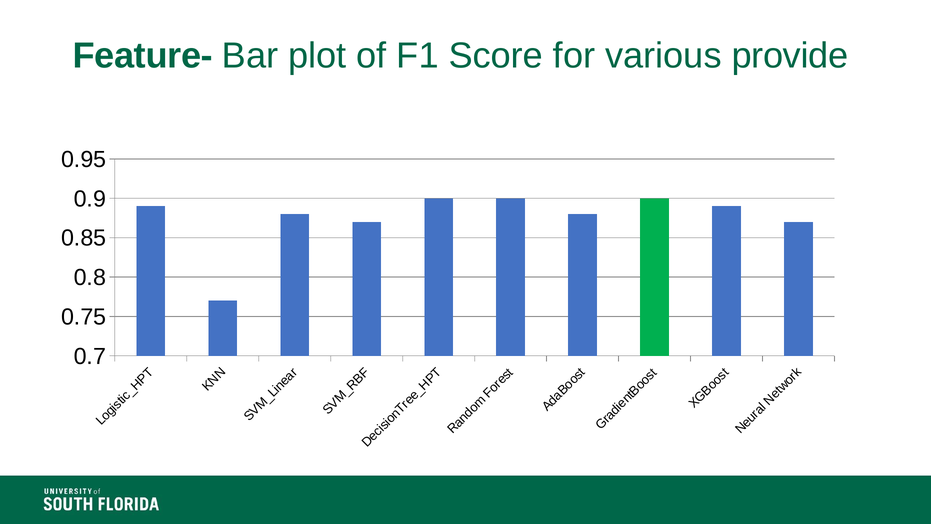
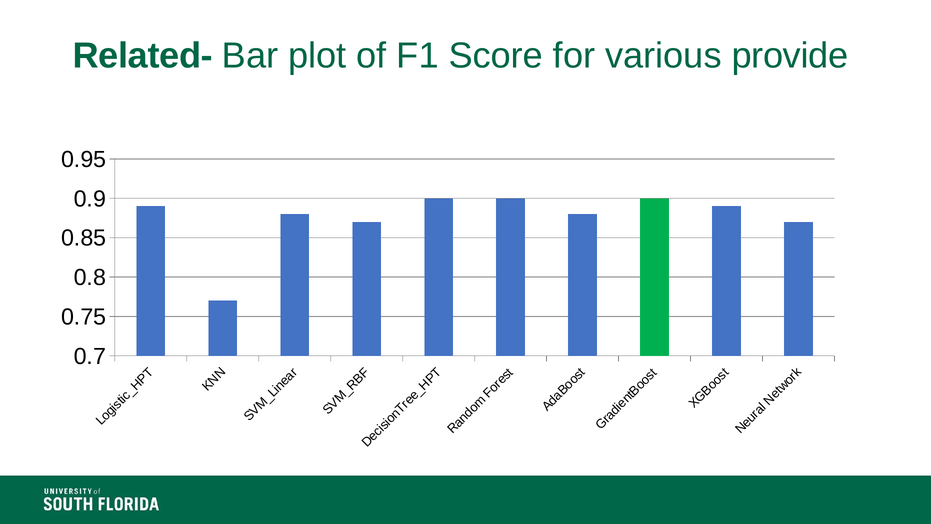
Feature-: Feature- -> Related- (143, 56)
